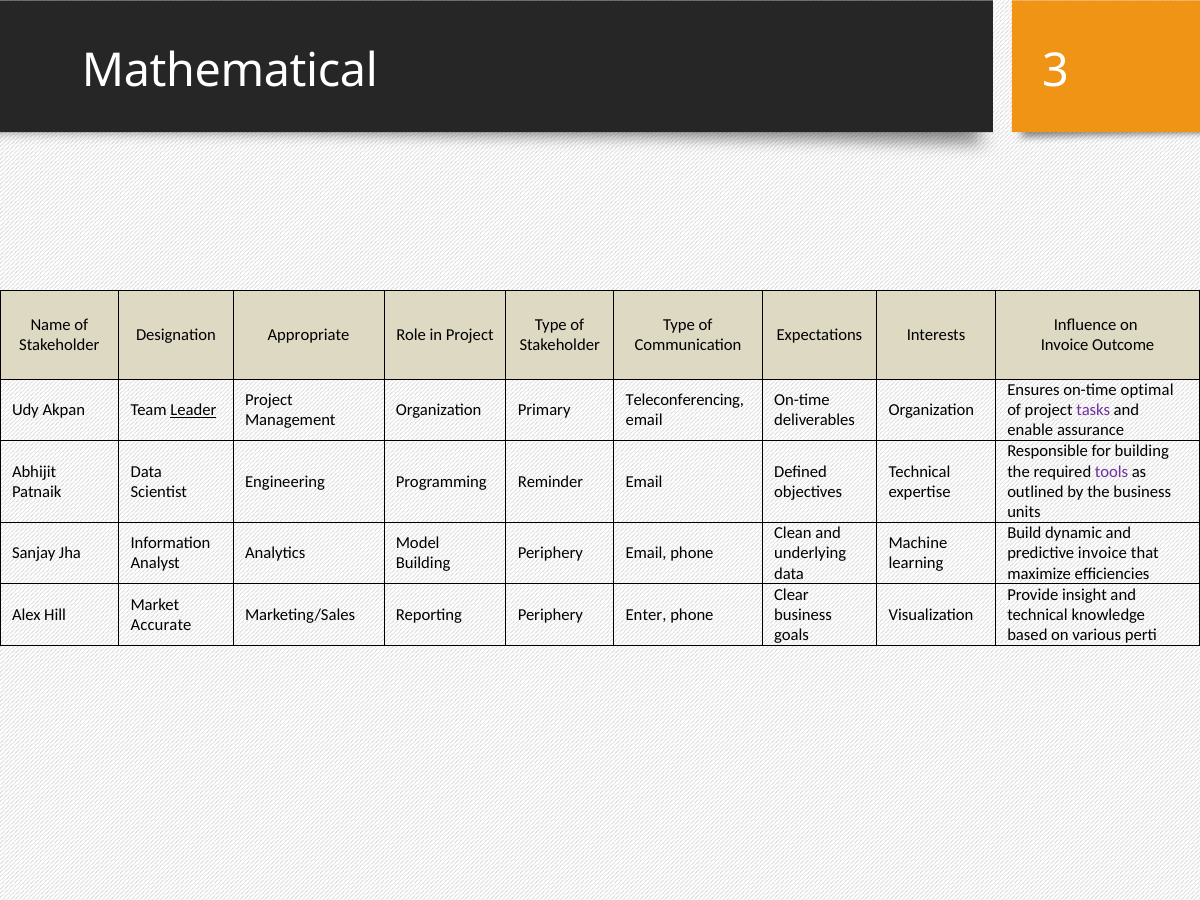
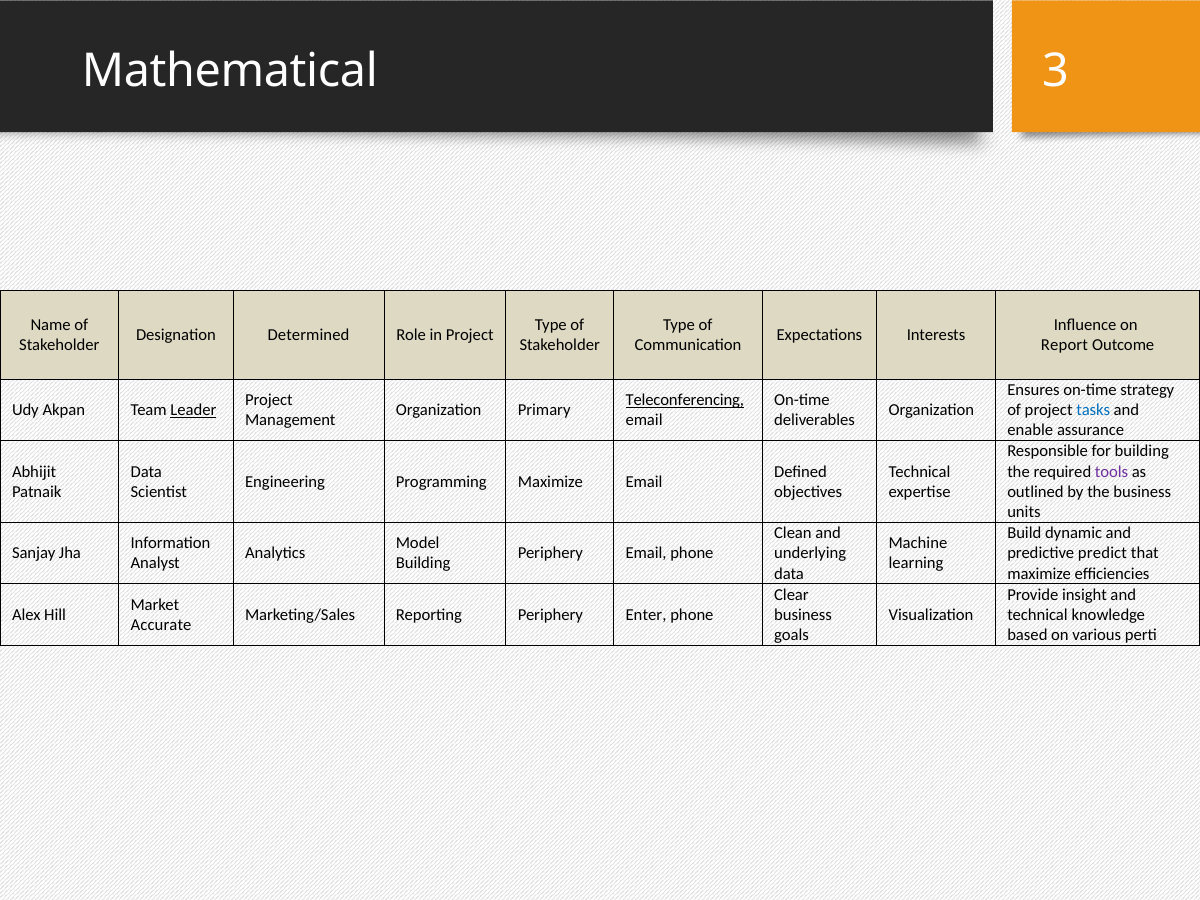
Appropriate: Appropriate -> Determined (308, 335)
Invoice: Invoice -> Report (1064, 345)
optimal: optimal -> strategy (1147, 390)
Teleconferencing underline: none -> present (685, 400)
tasks colour: purple -> blue (1093, 410)
Programming Reminder: Reminder -> Maximize (550, 482)
predictive invoice: invoice -> predict (1102, 553)
